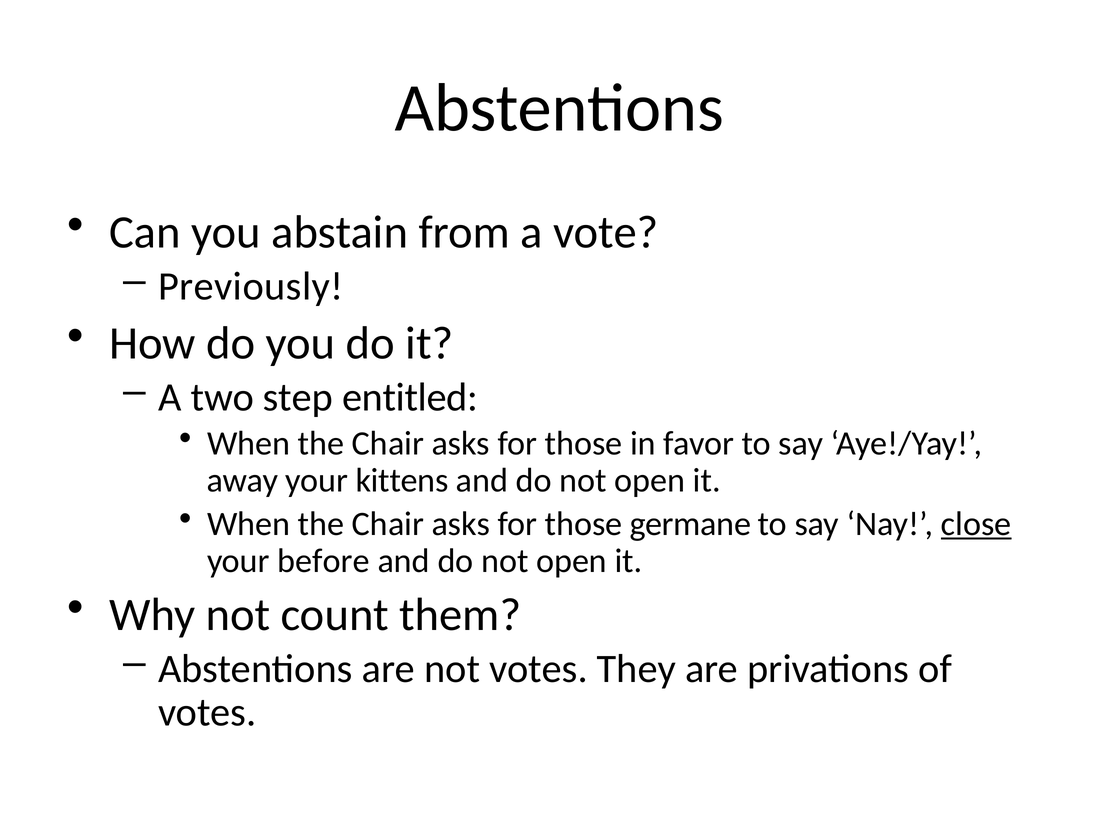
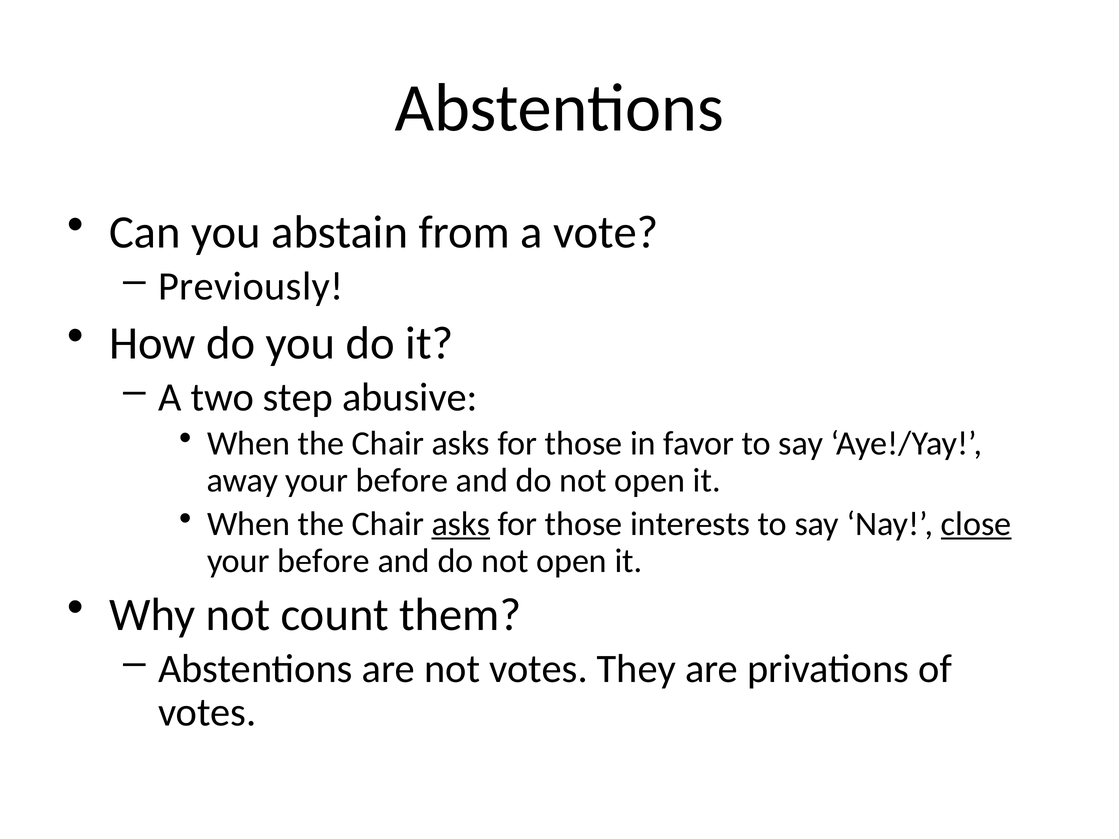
entitled: entitled -> abusive (410, 397)
kittens: kittens -> before (402, 481)
asks underline: none -> present (461, 524)
germane: germane -> interests (690, 524)
